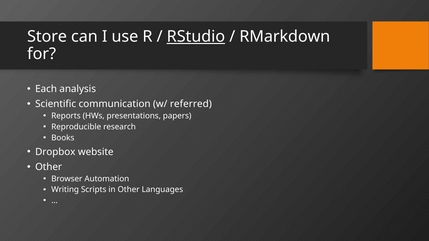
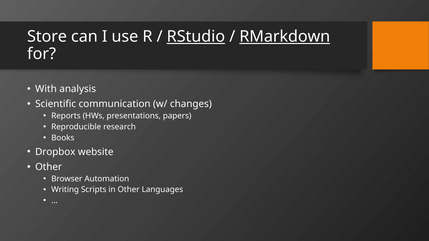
RMarkdown underline: none -> present (285, 37)
Each: Each -> With (46, 89)
referred: referred -> changes (191, 104)
